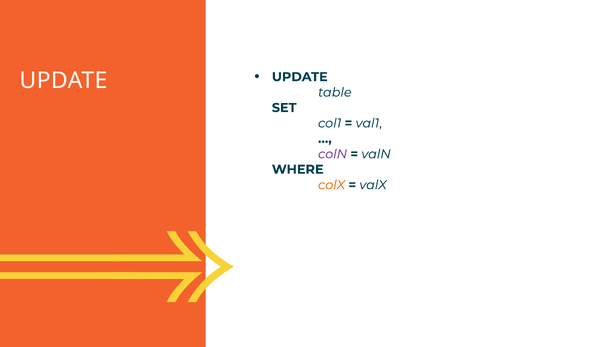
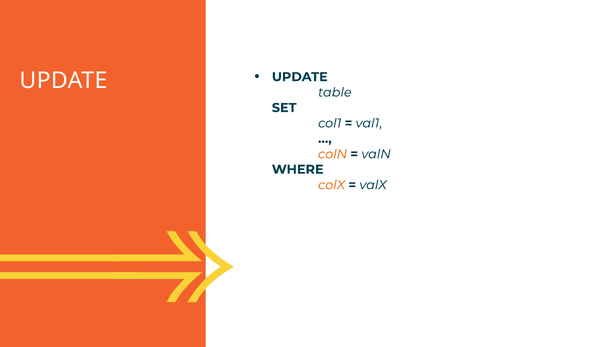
colN colour: purple -> orange (333, 154)
